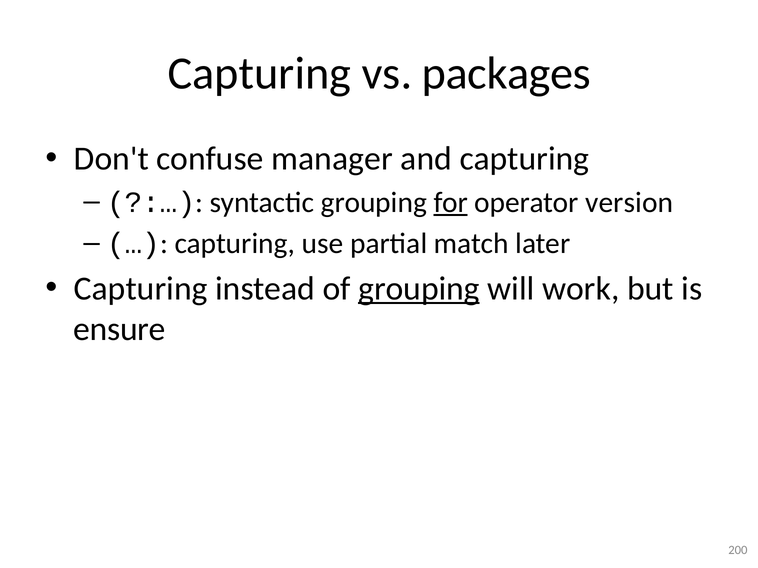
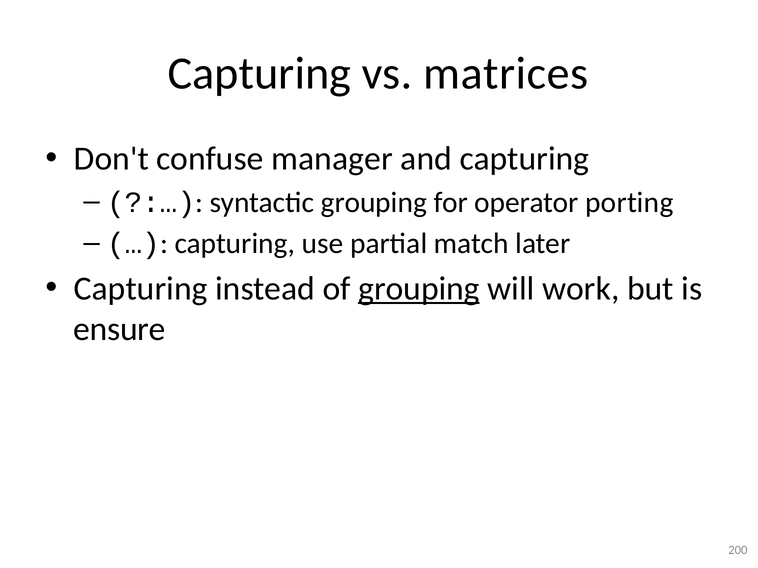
packages: packages -> matrices (506, 73)
for underline: present -> none (451, 203)
version: version -> porting (629, 203)
